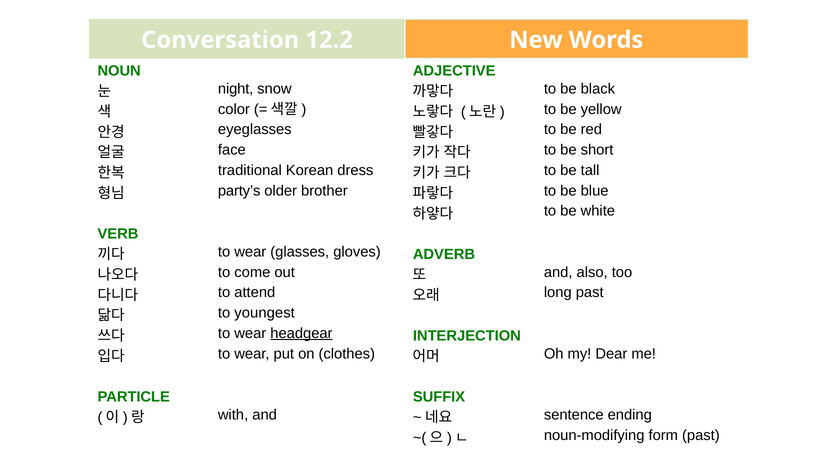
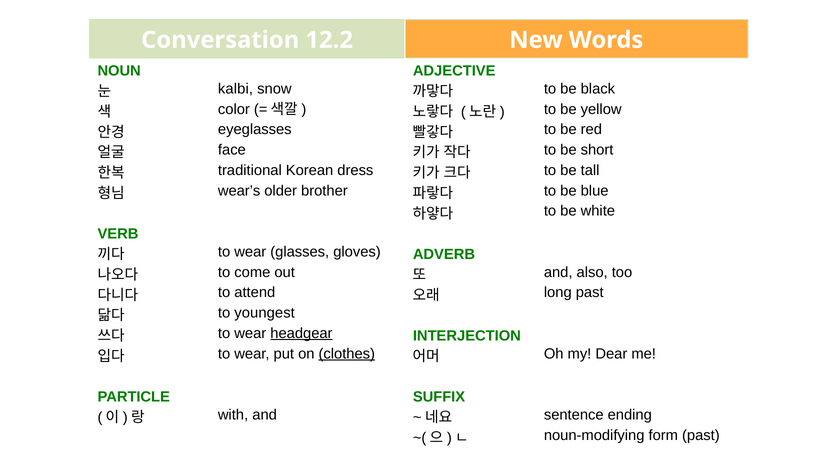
night: night -> kalbi (236, 89)
party’s: party’s -> wear’s (239, 190)
clothes underline: none -> present (347, 353)
